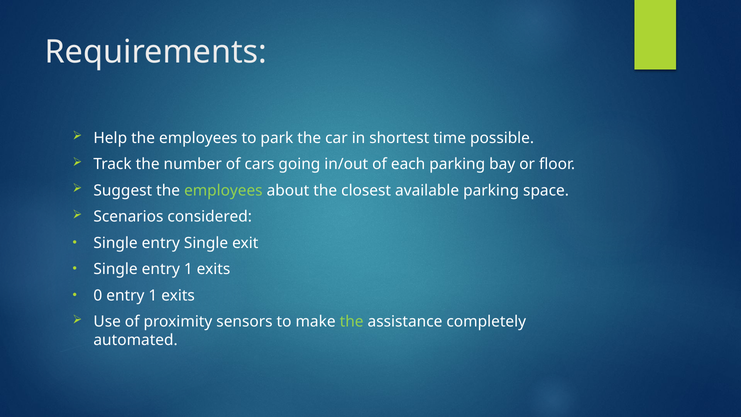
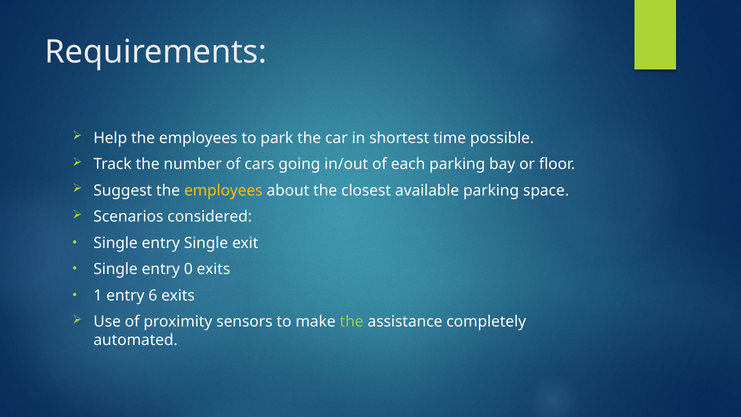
employees colour: light green -> yellow (223, 190)
Single entry 1: 1 -> 0 (188, 269)
0: 0 -> 1 (98, 295)
1: 1 -> 6 (153, 295)
